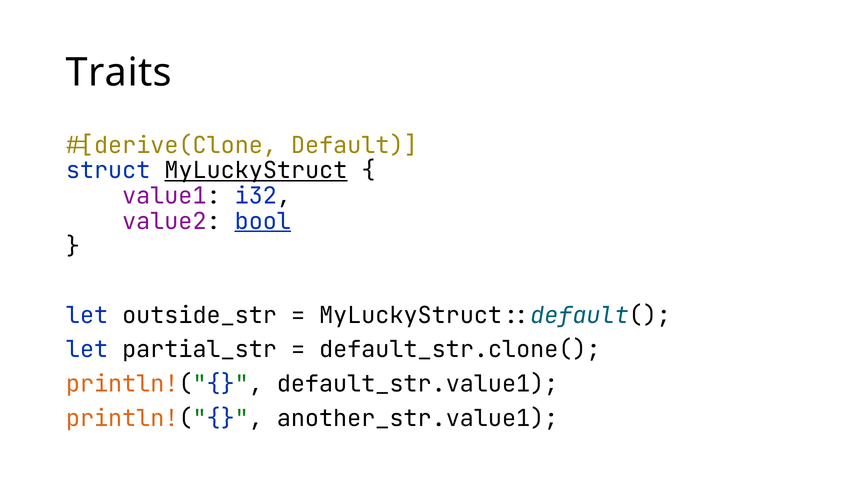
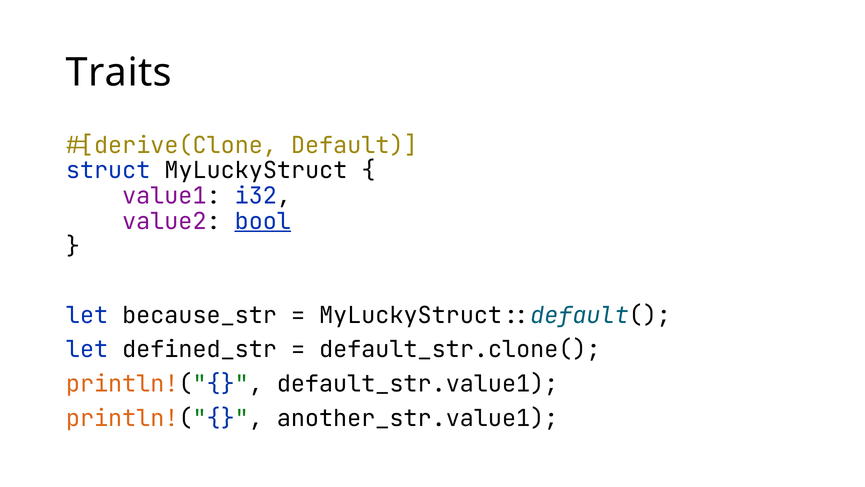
MyLuckyStruct underline: present -> none (256, 171)
outside_str: outside_str -> because_str (200, 315)
partial_str: partial_str -> defined_str (200, 349)
